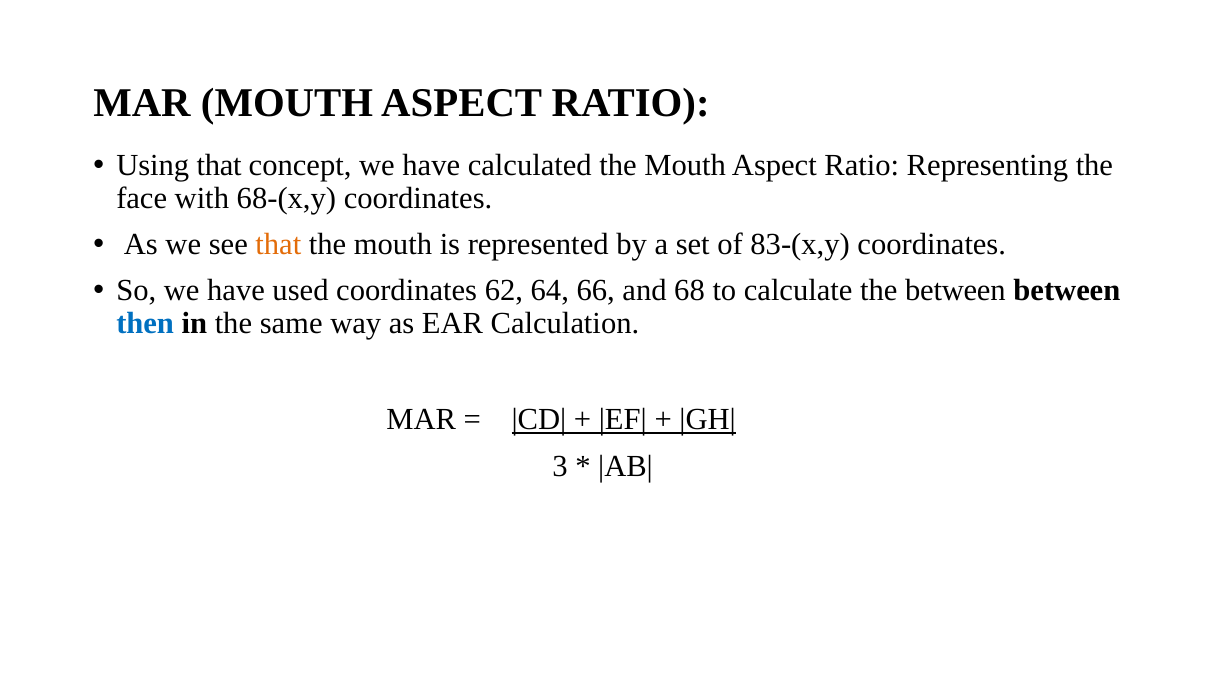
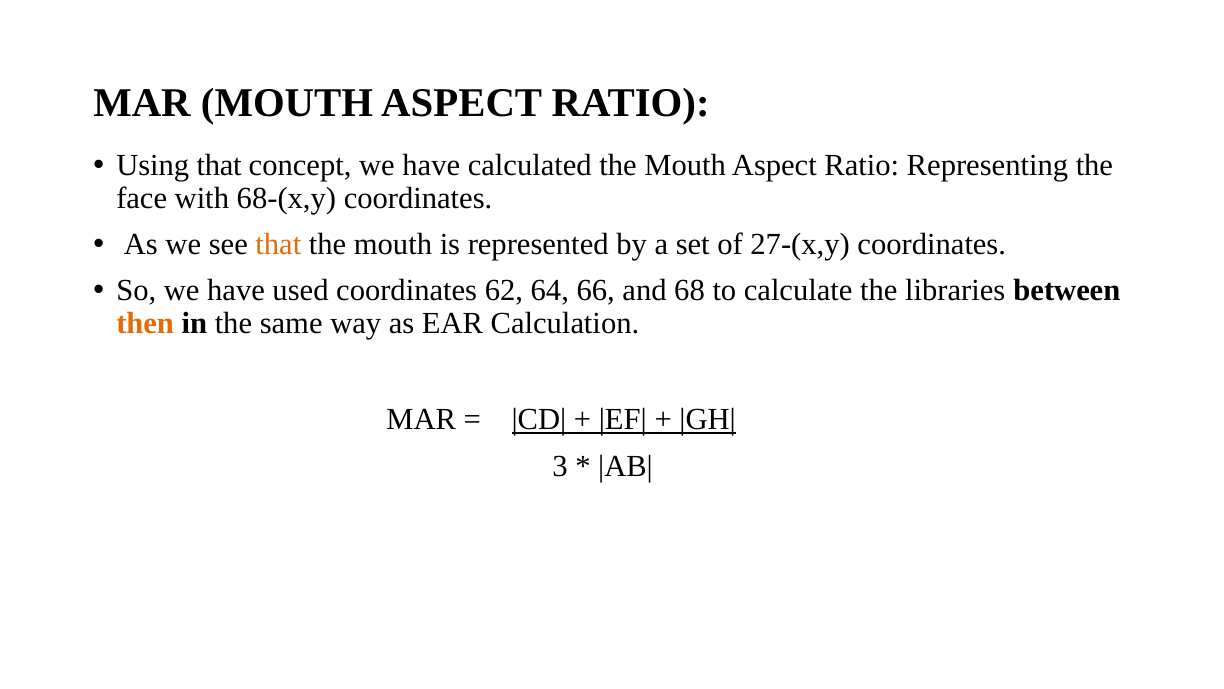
83-(x,y: 83-(x,y -> 27-(x,y (800, 244)
the between: between -> libraries (955, 290)
then colour: blue -> orange (145, 323)
